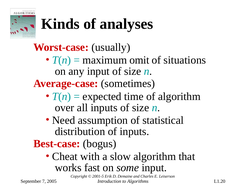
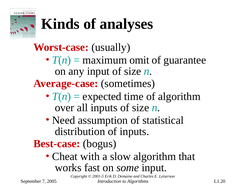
situations: situations -> guarantee (185, 60)
